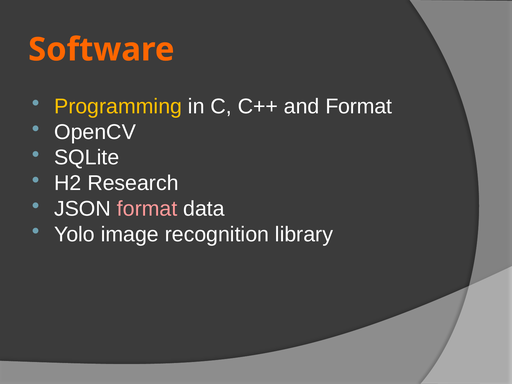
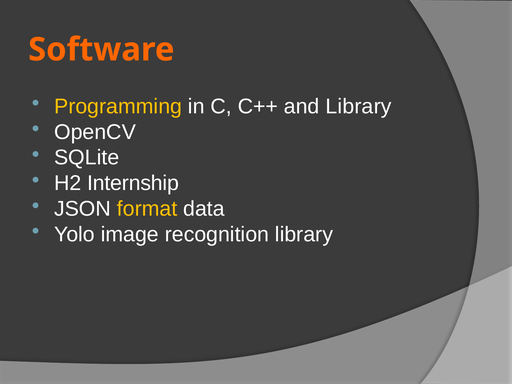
and Format: Format -> Library (359, 106)
Research: Research -> Internship (133, 183)
format colour: pink -> yellow (147, 209)
